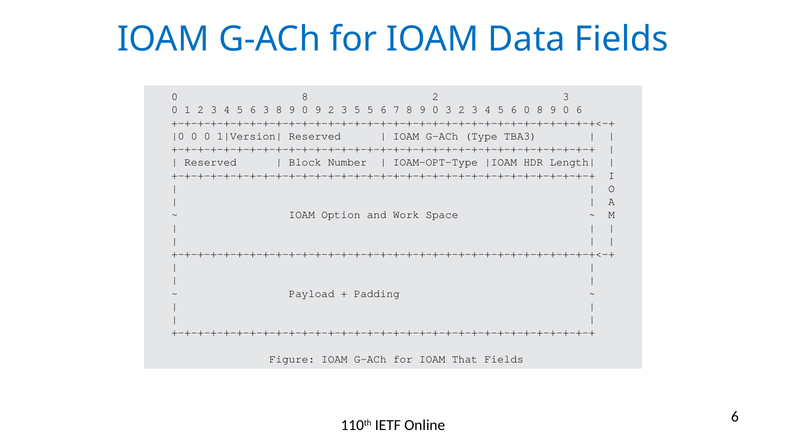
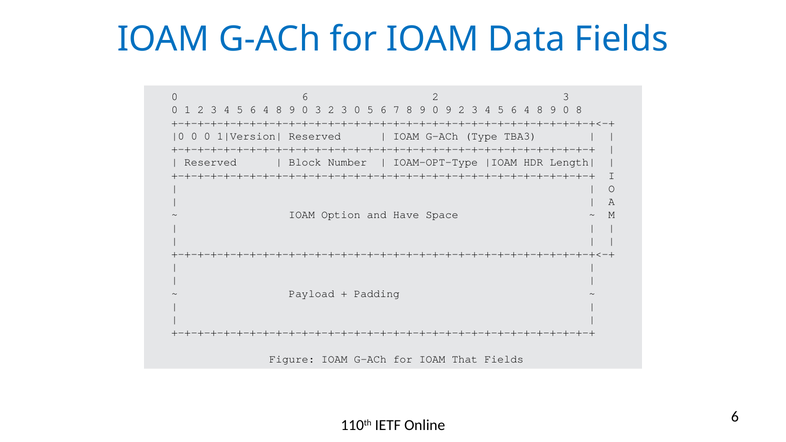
8: 8 -> 6 (305, 97)
3: 3 -> 4 (266, 110)
0 9: 9 -> 3 (318, 110)
5: 5 -> 0 (357, 110)
0 3: 3 -> 9 (449, 110)
0: 0 -> 4 (527, 110)
0 6: 6 -> 8 (579, 110)
Work: Work -> Have (406, 215)
